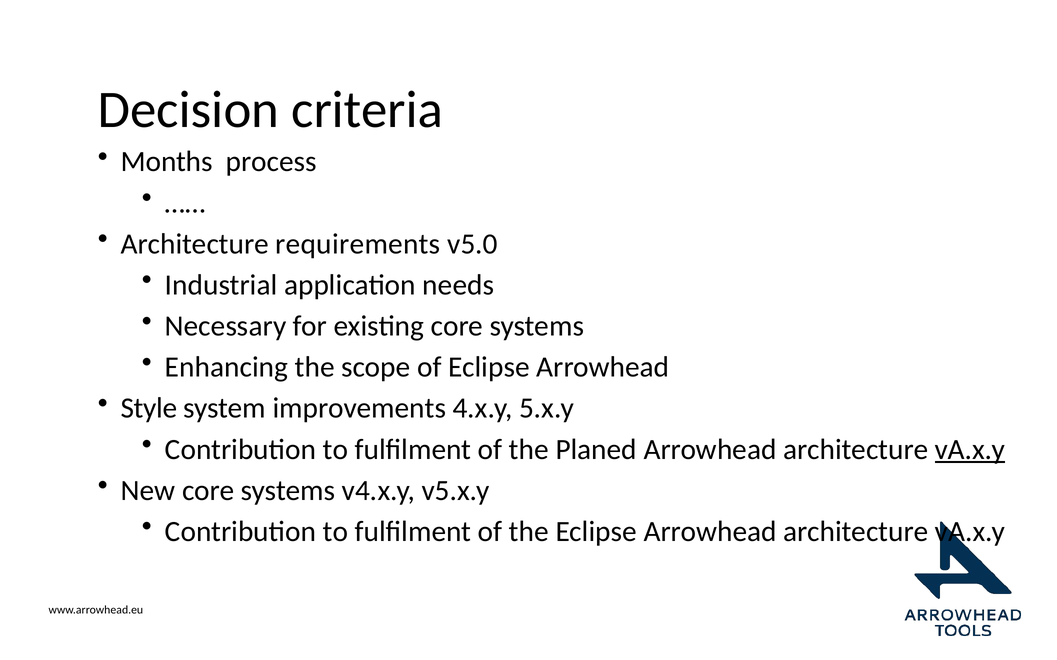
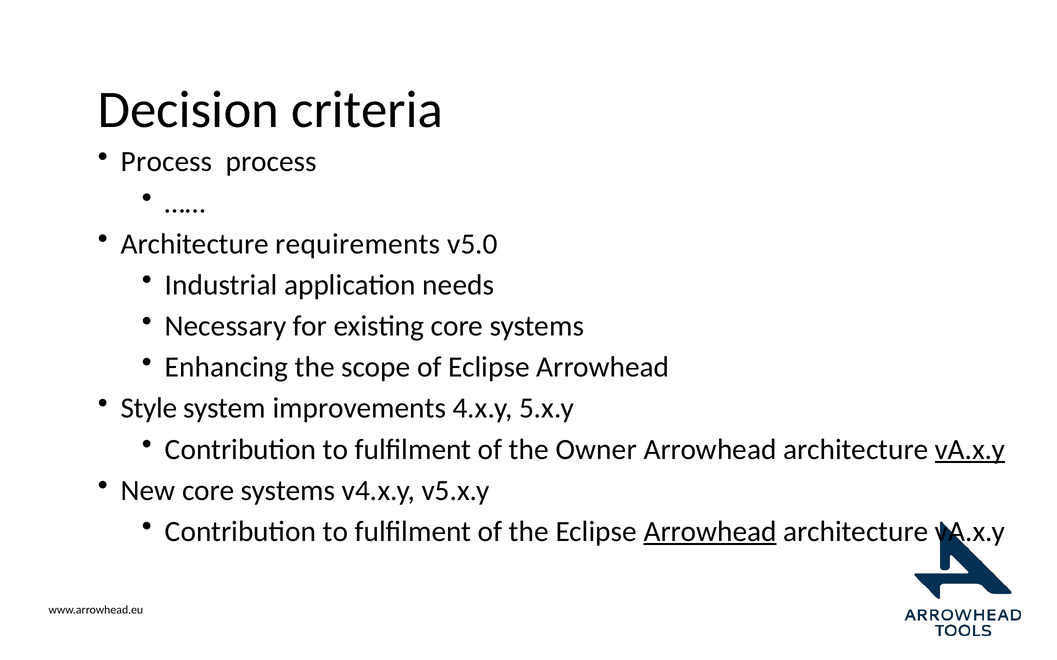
Months: Months -> Process (167, 162)
Planed: Planed -> Owner (596, 450)
Arrowhead underline: none -> present (710, 532)
